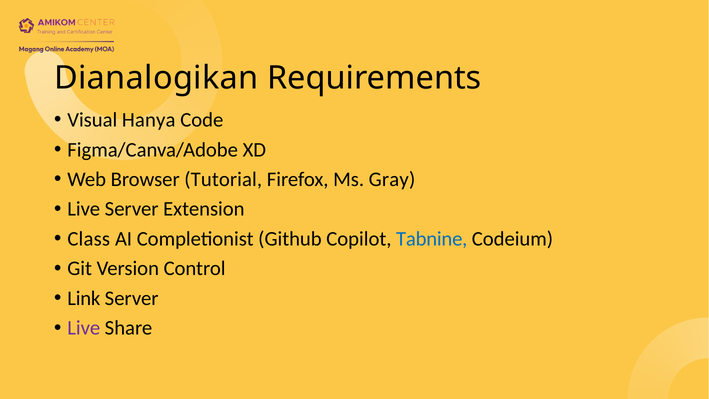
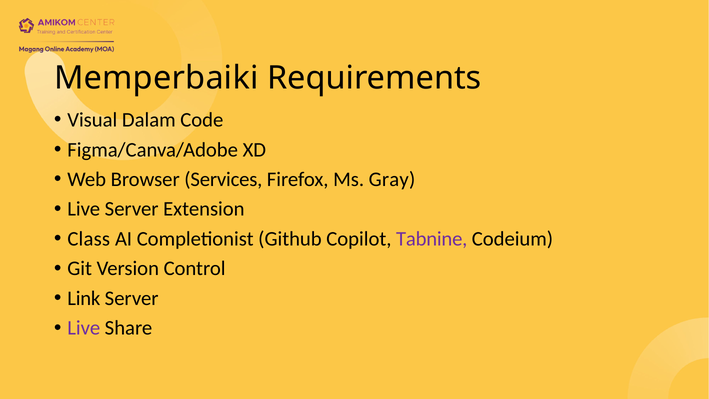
Dianalogikan: Dianalogikan -> Memperbaiki (156, 78)
Hanya: Hanya -> Dalam (149, 120)
Tutorial: Tutorial -> Services (223, 179)
Tabnine colour: blue -> purple (432, 239)
